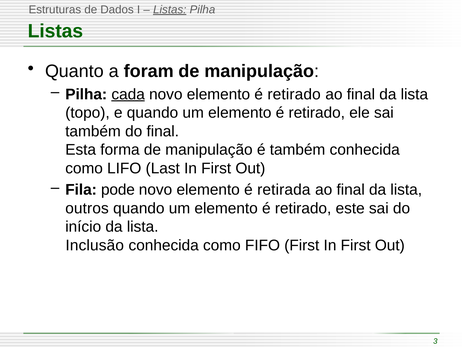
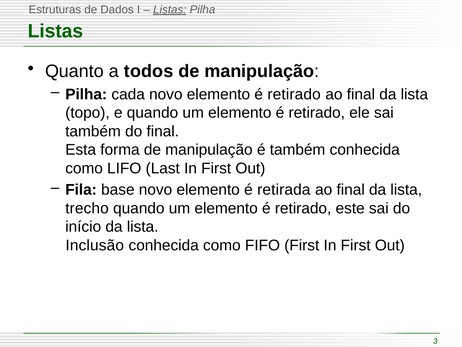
foram: foram -> todos (149, 71)
cada underline: present -> none (128, 94)
pode: pode -> base (118, 190)
outros: outros -> trecho (87, 208)
